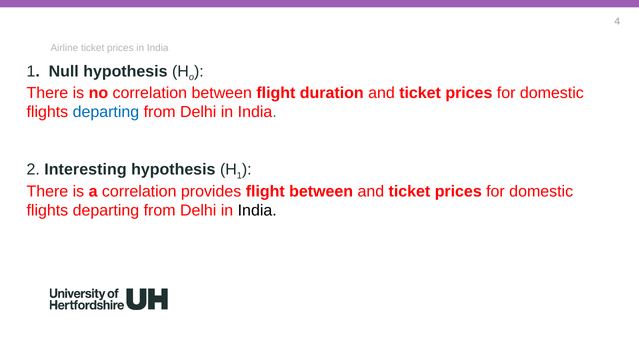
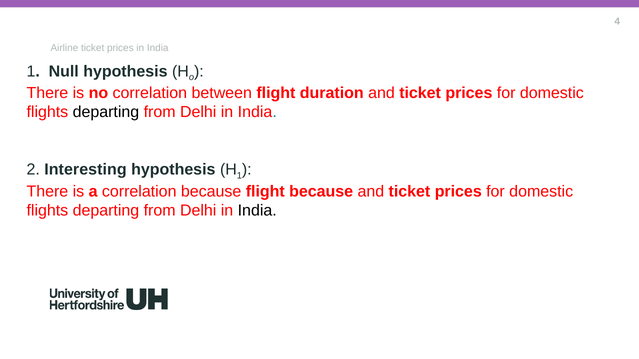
departing colour: blue -> black (106, 112)
correlation provides: provides -> because (211, 192)
flight between: between -> because (321, 192)
